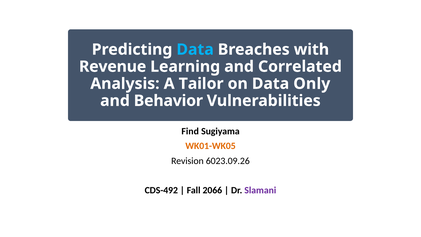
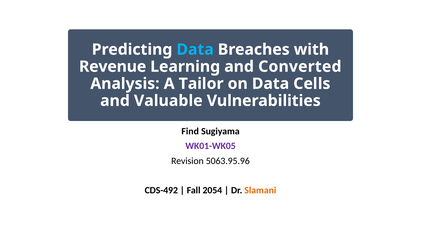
Correlated: Correlated -> Converted (300, 67)
Only: Only -> Cells (312, 84)
Behavior: Behavior -> Valuable (168, 101)
WK01-WK05 colour: orange -> purple (210, 146)
6023.09.26: 6023.09.26 -> 5063.95.96 (228, 161)
2066: 2066 -> 2054 (212, 190)
Slamani colour: purple -> orange (260, 190)
